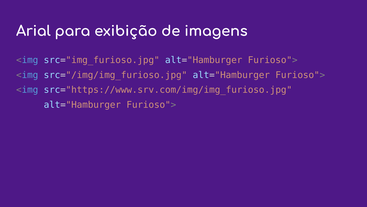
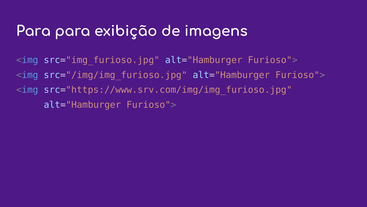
Arial: Arial -> Para (33, 31)
